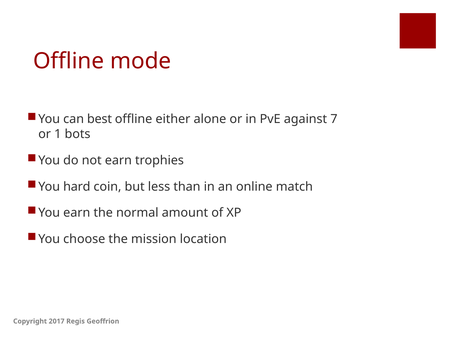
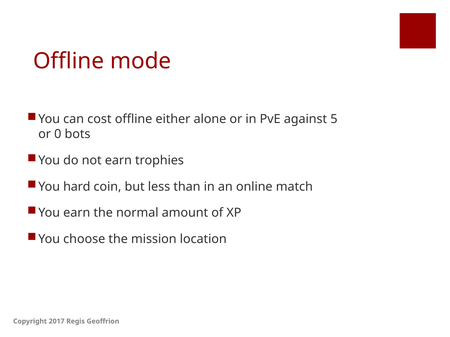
best: best -> cost (99, 119)
7: 7 -> 5 (334, 119)
1: 1 -> 0 (58, 134)
